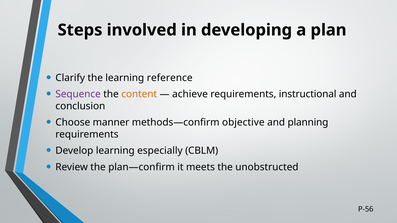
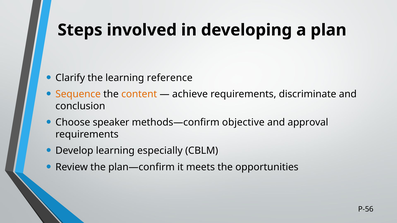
Sequence colour: purple -> orange (78, 94)
instructional: instructional -> discriminate (308, 94)
manner: manner -> speaker (111, 123)
planning: planning -> approval (308, 123)
unobstructed: unobstructed -> opportunities (267, 167)
